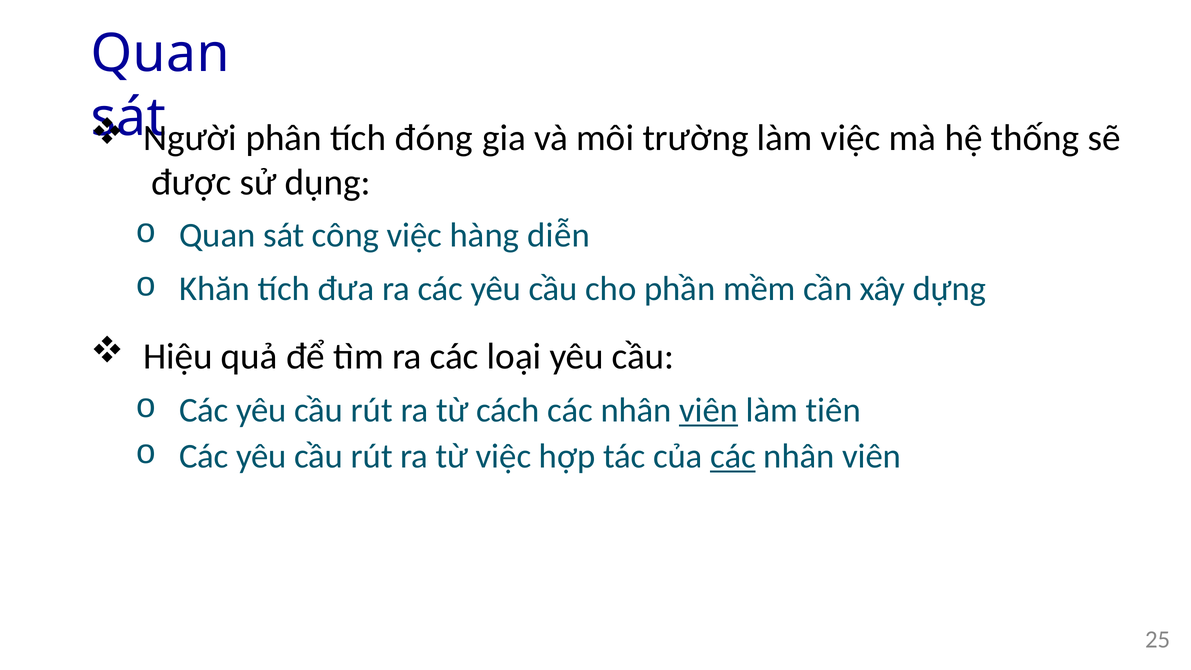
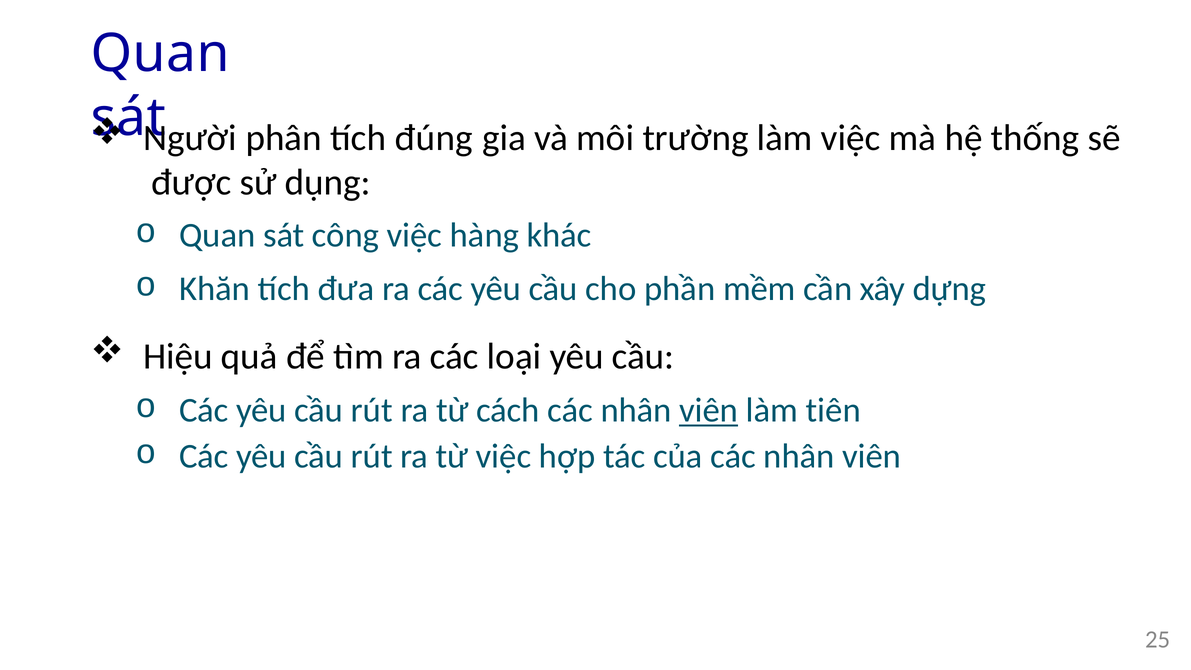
đóng: đóng -> đúng (434, 138)
diễn: diễn -> khác (559, 235)
các underline: present -> none (733, 456)
